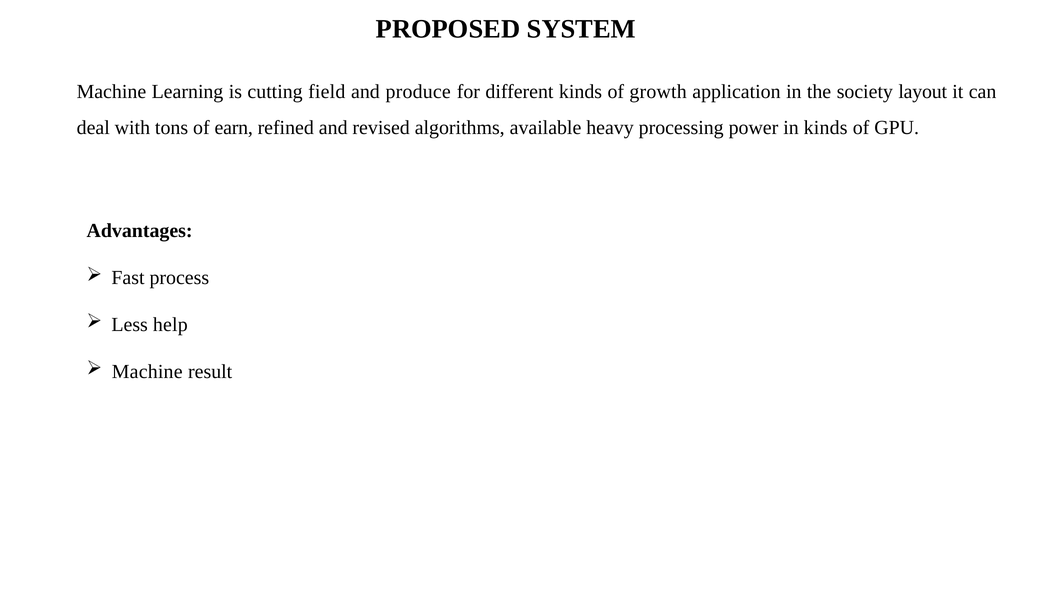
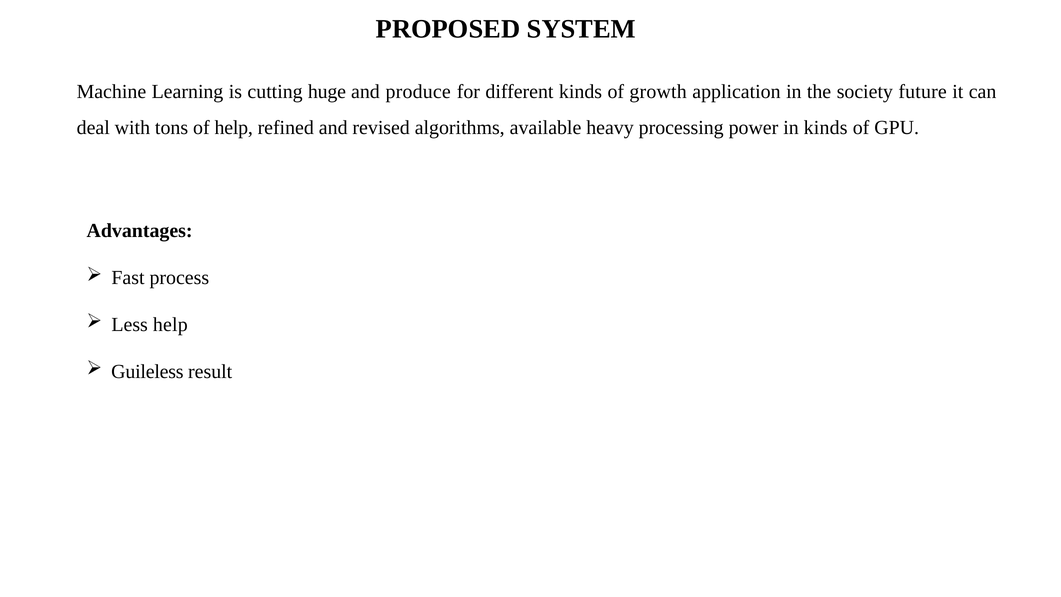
field: field -> huge (327, 92)
layout: layout -> future (923, 92)
of earn: earn -> help (234, 128)
Machine: Machine -> Guileless (147, 371)
